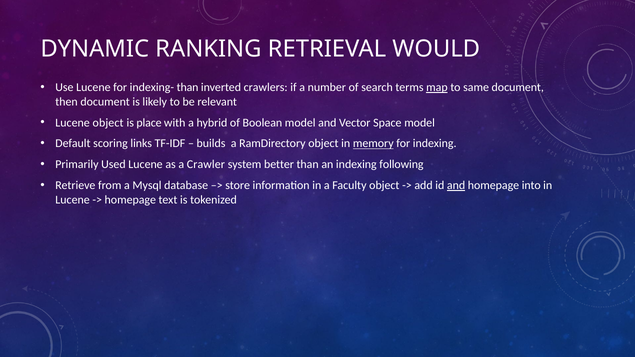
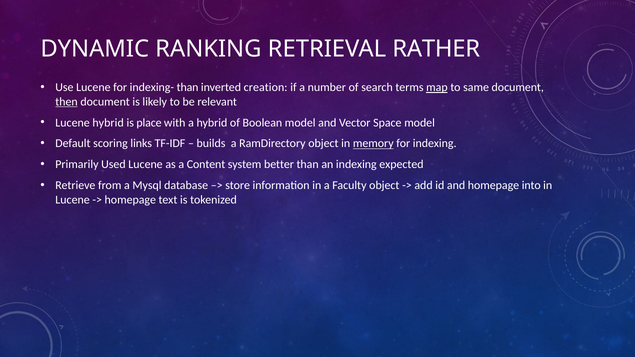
WOULD: WOULD -> RATHER (436, 49)
crawlers: crawlers -> creation (266, 87)
then underline: none -> present (67, 102)
Lucene object: object -> hybrid (108, 123)
Crawler: Crawler -> Content (206, 165)
following: following -> expected (401, 165)
and underline: present -> none (456, 185)
